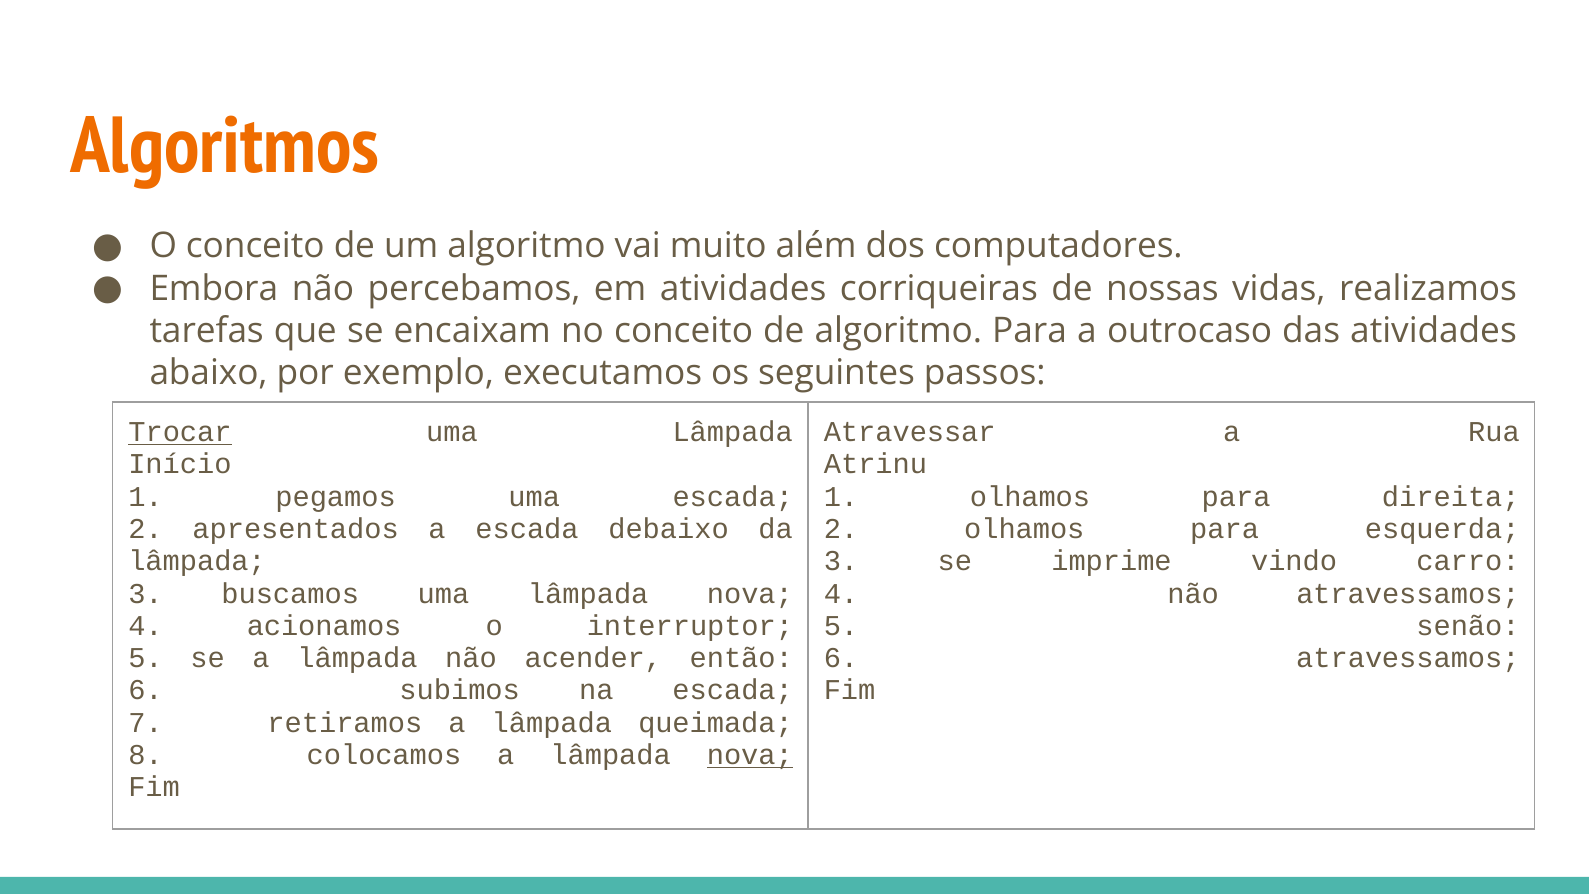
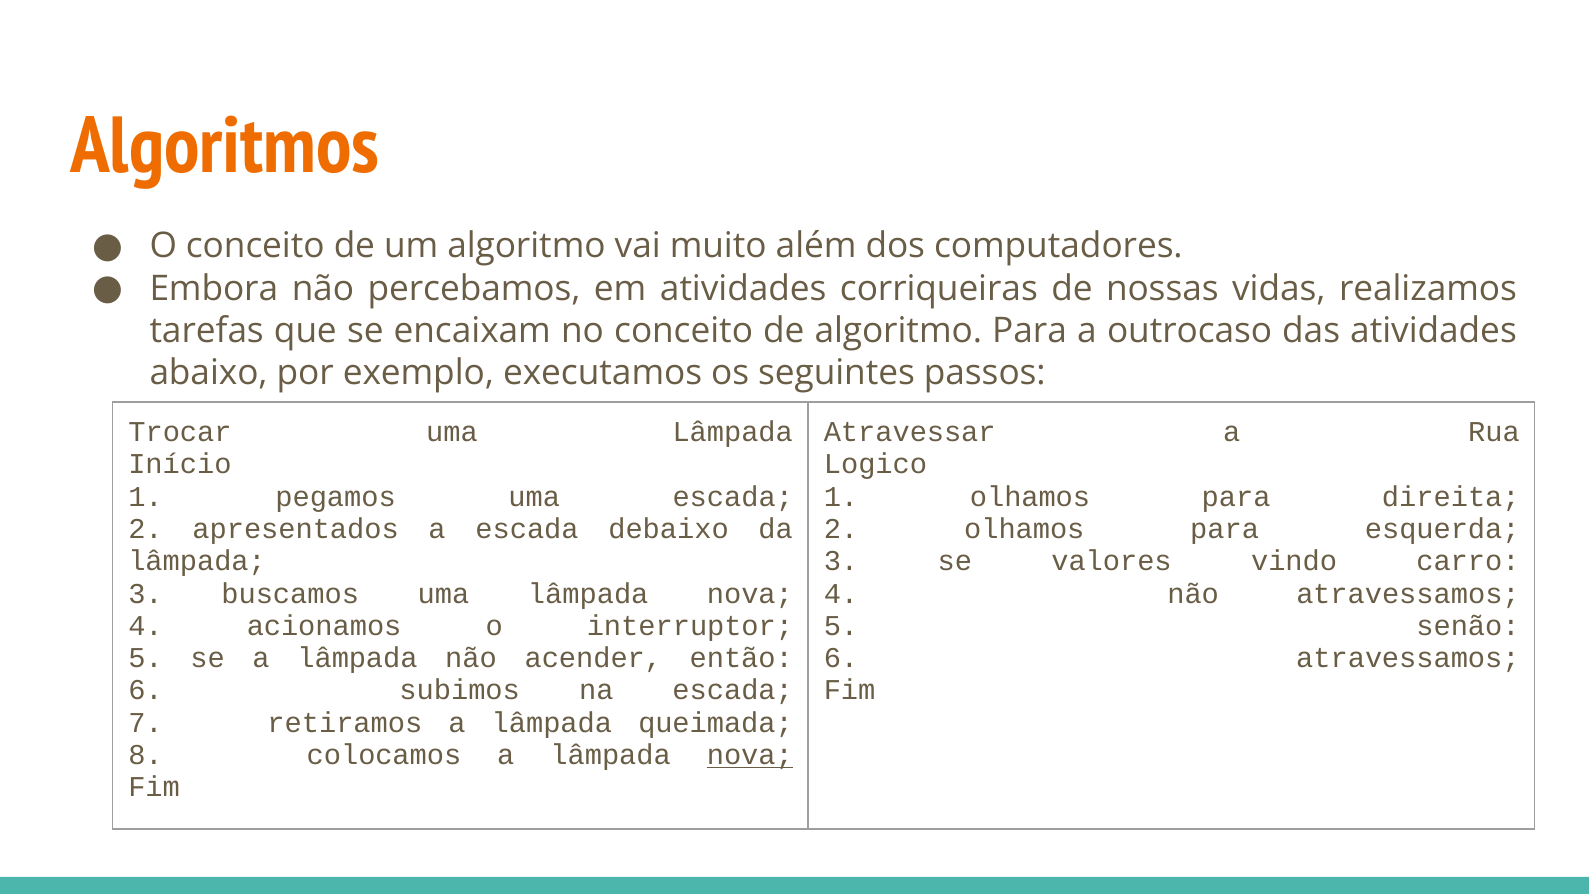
Trocar underline: present -> none (180, 432)
Atrinu: Atrinu -> Logico (875, 464)
imprime: imprime -> valores (1112, 561)
